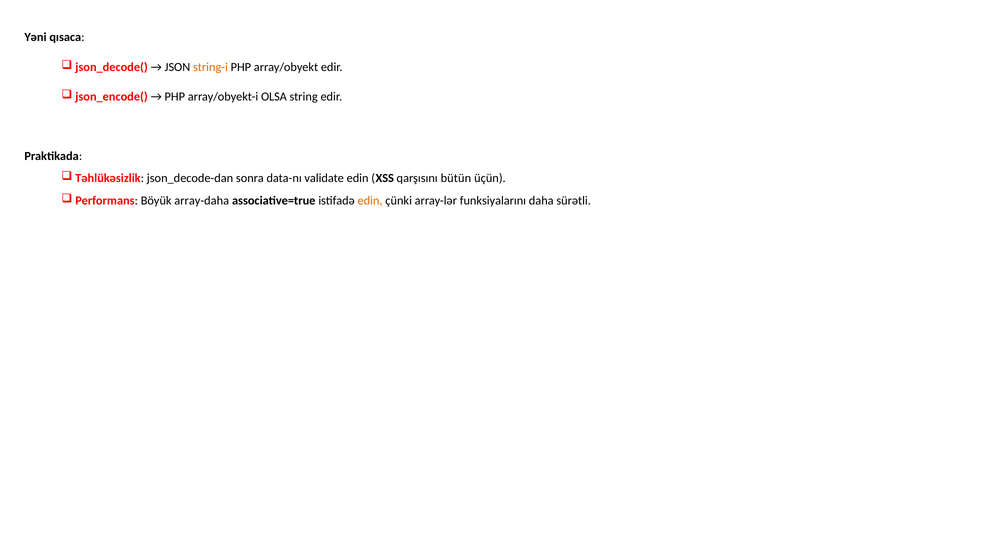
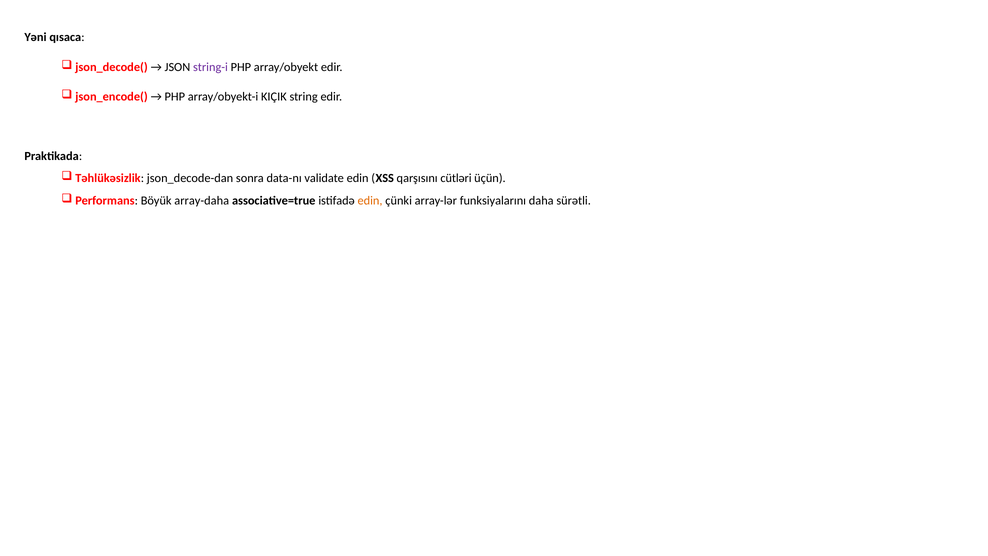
string-i colour: orange -> purple (210, 67)
OLSA: OLSA -> KIÇIK (274, 97)
bütün: bütün -> cütləri (456, 178)
